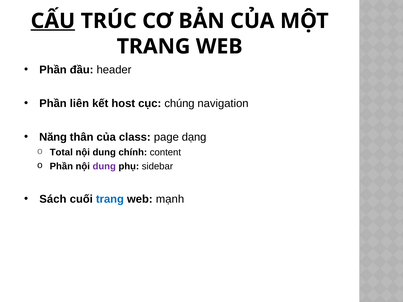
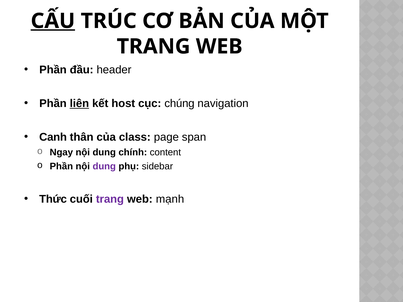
liên underline: none -> present (79, 104)
Năng: Năng -> Canh (53, 137)
dạng: dạng -> span (194, 137)
Total: Total -> Ngay (61, 152)
Sách: Sách -> Thức (53, 199)
trang colour: blue -> purple (110, 199)
